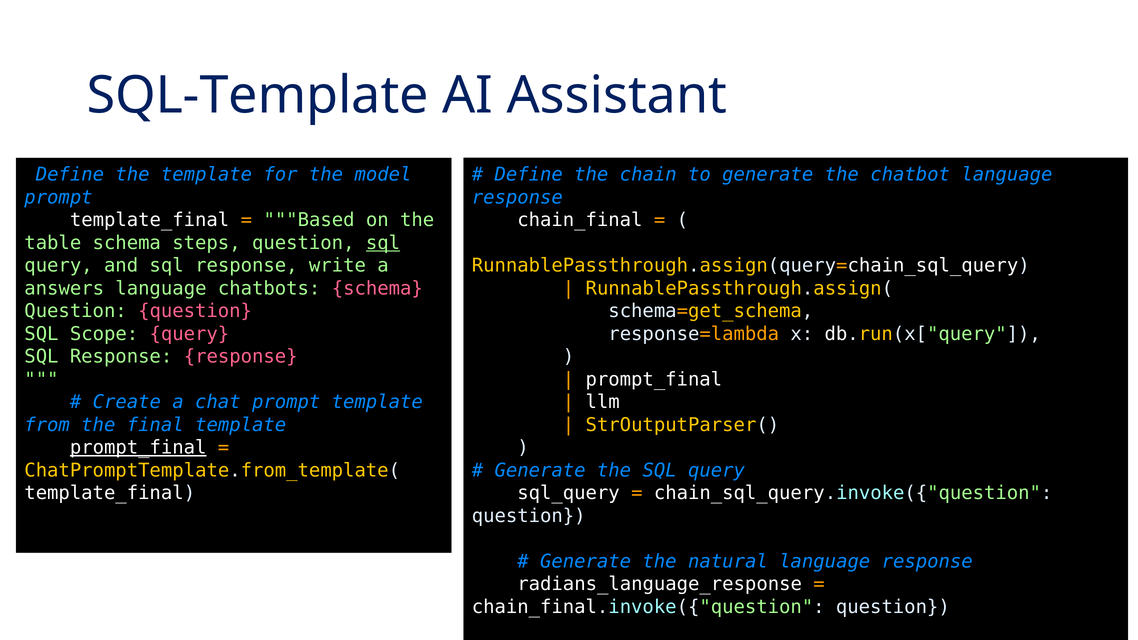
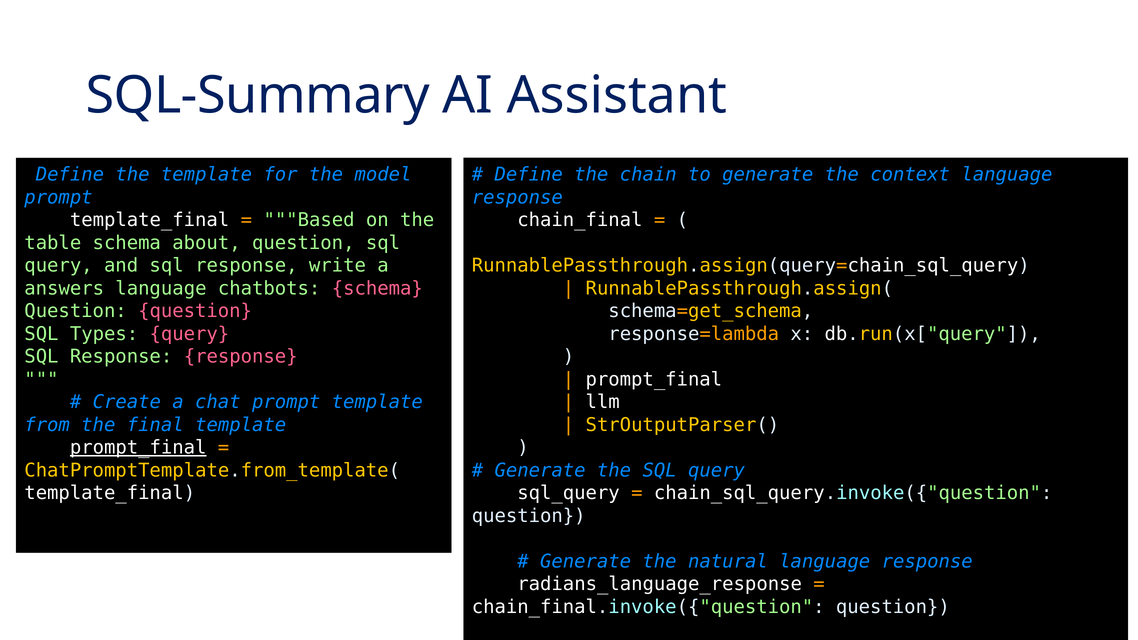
SQL-Template: SQL-Template -> SQL-Summary (258, 96)
chatbot: chatbot -> context (910, 175)
steps: steps -> about (206, 243)
sql underline: present -> none (383, 243)
Scope: Scope -> Types (104, 334)
